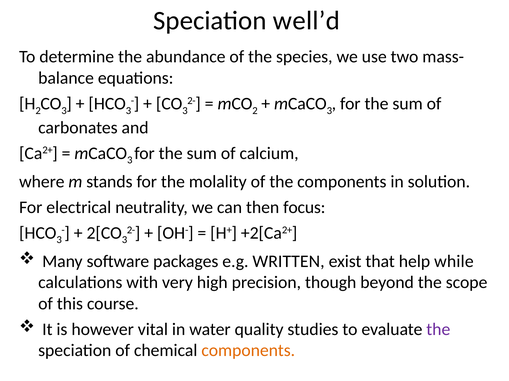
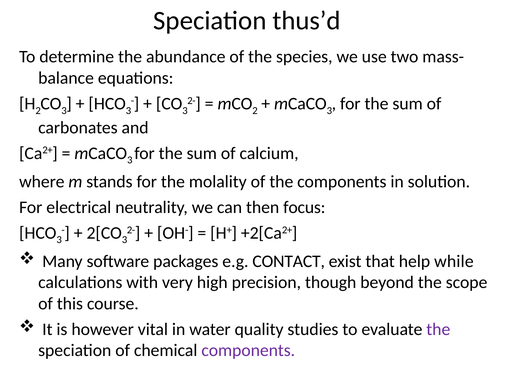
well’d: well’d -> thus’d (307, 21)
WRITTEN: WRITTEN -> CONTACT (289, 262)
components colour: orange -> purple (248, 351)
